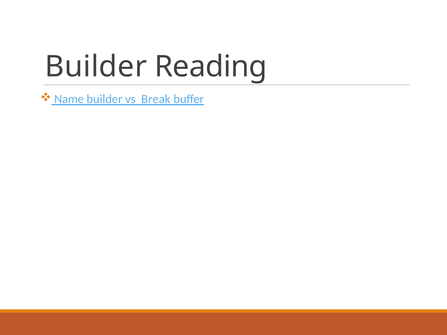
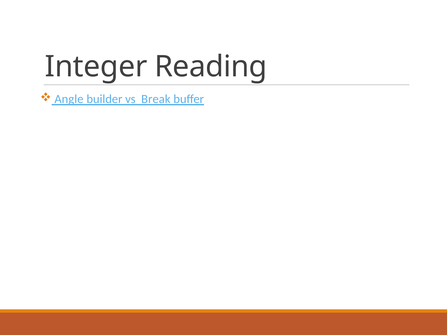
Builder: Builder -> Integer (96, 67)
Name: Name -> Angle (69, 99)
